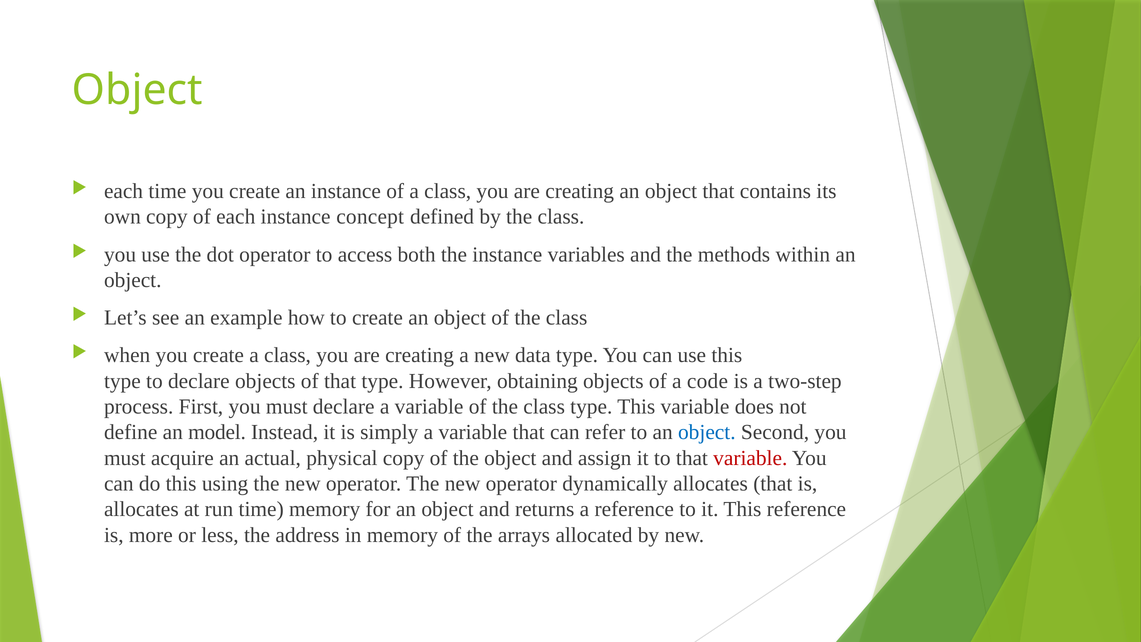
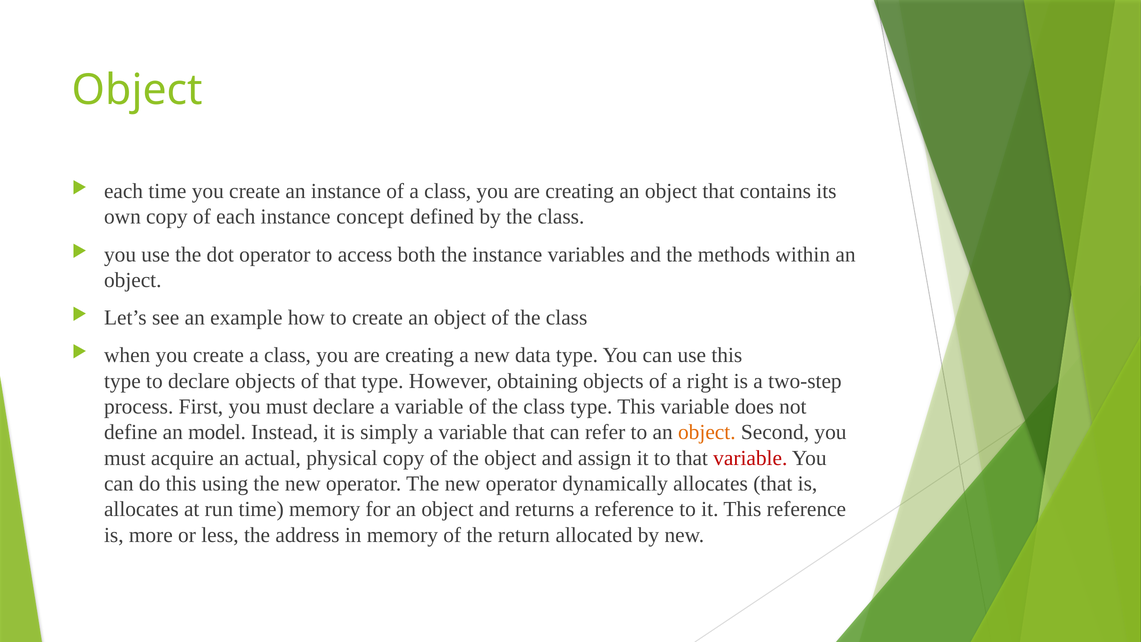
code: code -> right (707, 381)
object colour: blue -> orange (707, 432)
arrays: arrays -> return (524, 535)
